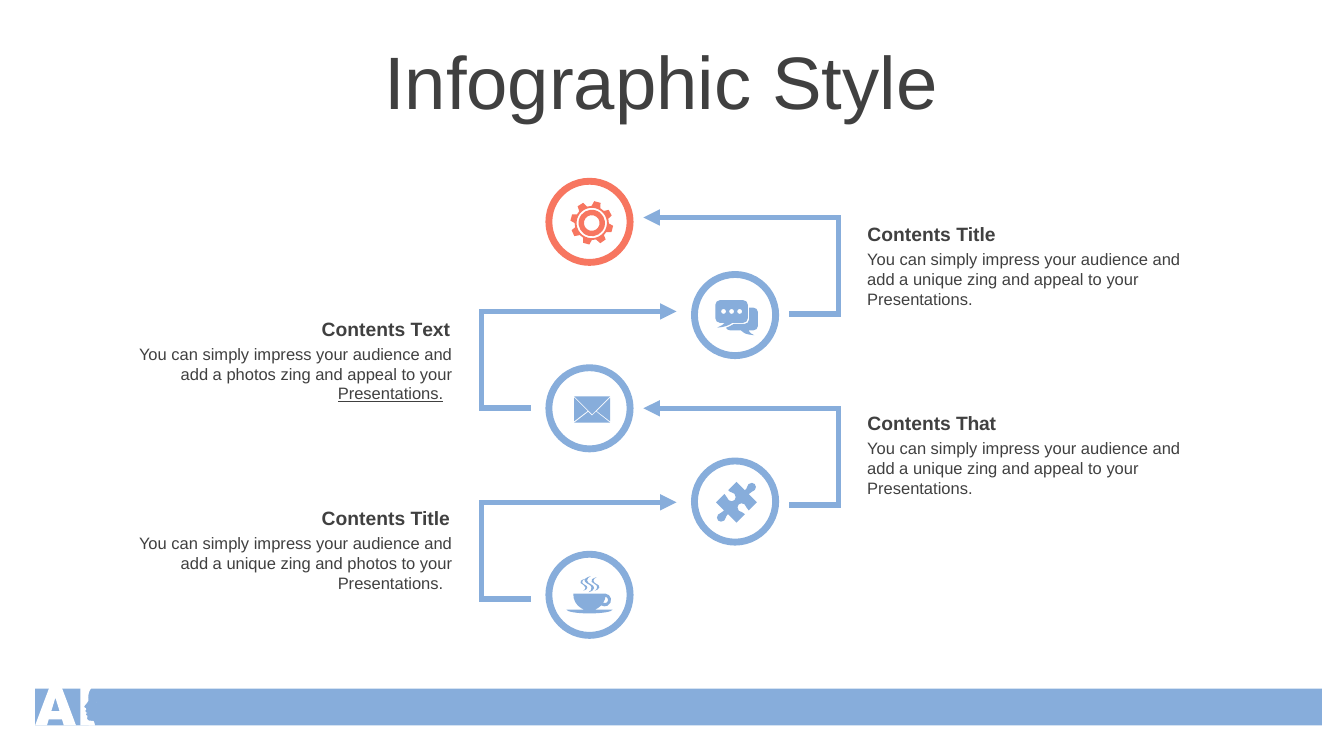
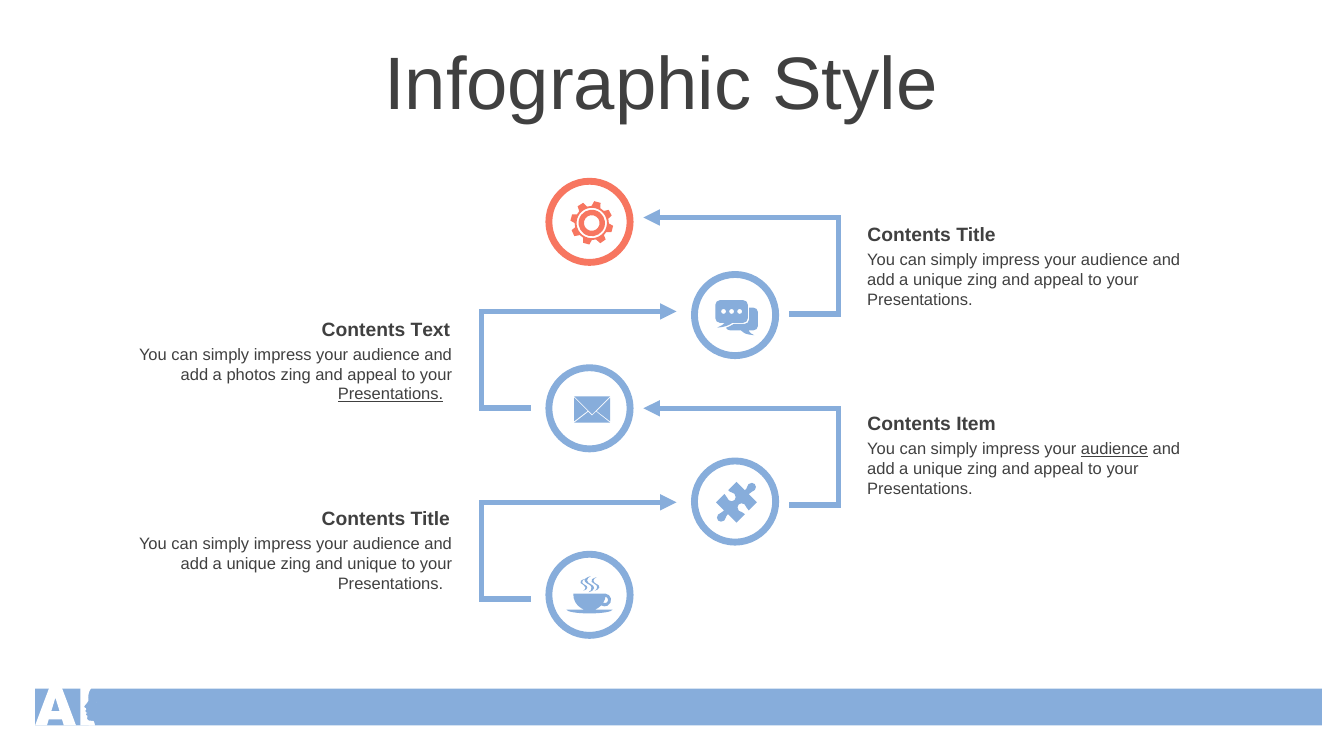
That: That -> Item (976, 425)
audience underline: none -> present (1114, 450)
and photos: photos -> unique (372, 564)
